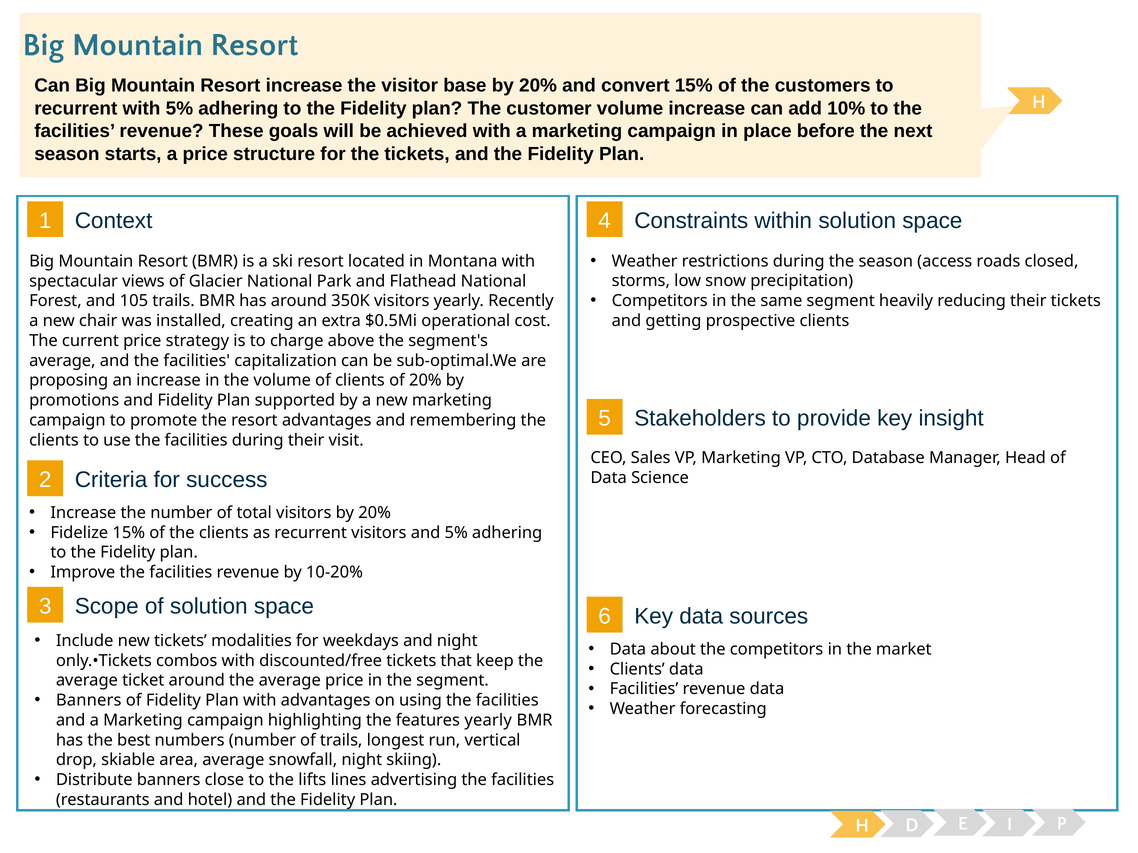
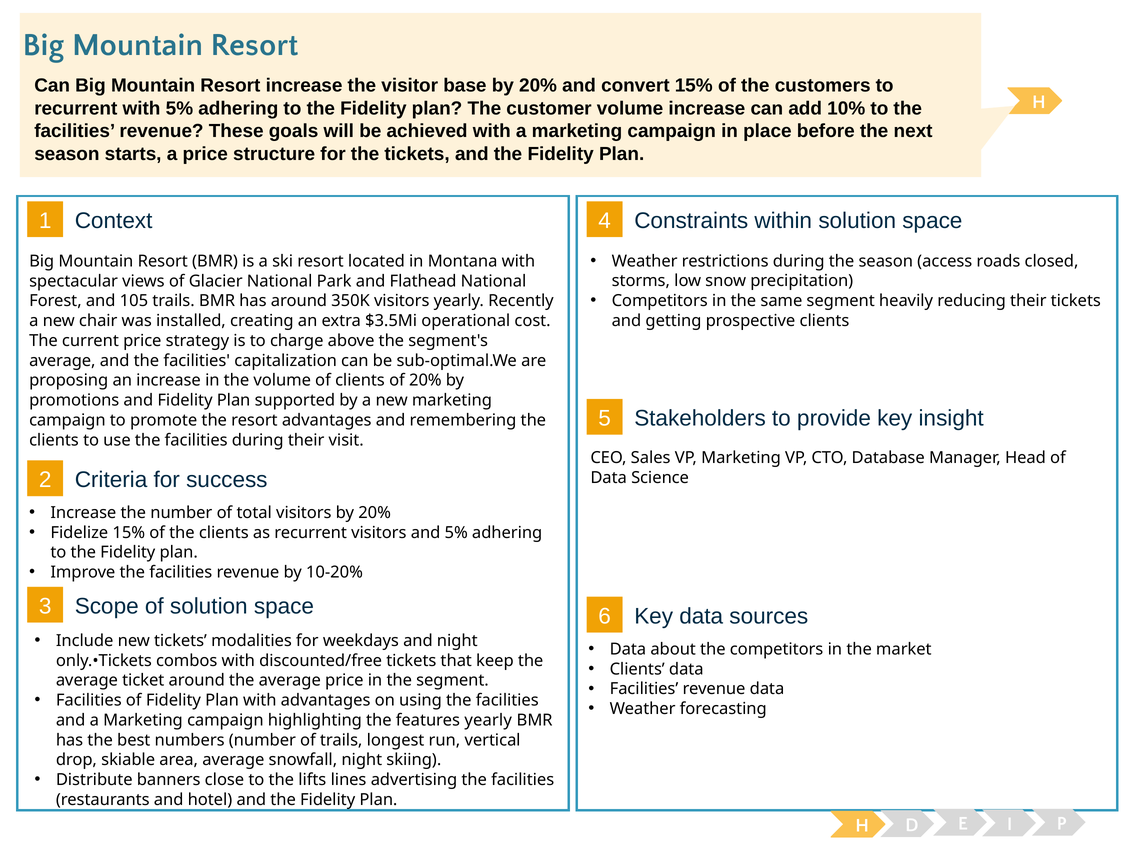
$0.5Mi: $0.5Mi -> $3.5Mi (391, 321)
Banners: Banners -> Facilities (89, 701)
